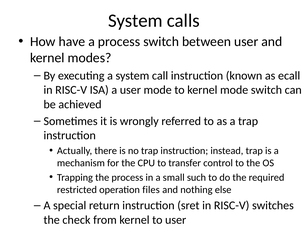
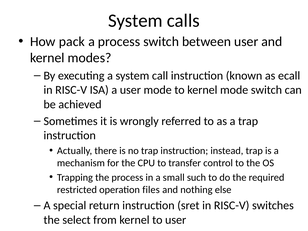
have: have -> pack (72, 42)
check: check -> select (77, 220)
